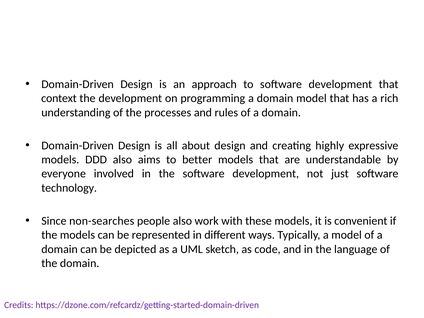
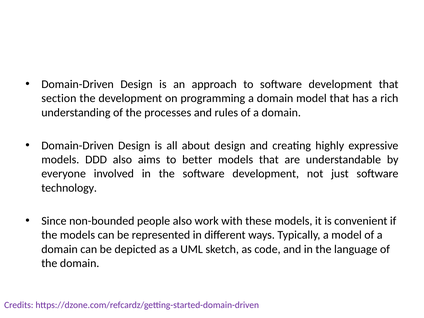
context: context -> section (59, 98)
non-searches: non-searches -> non-bounded (102, 221)
